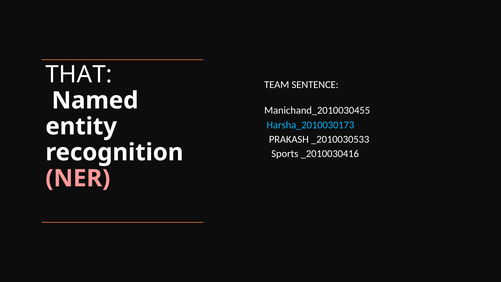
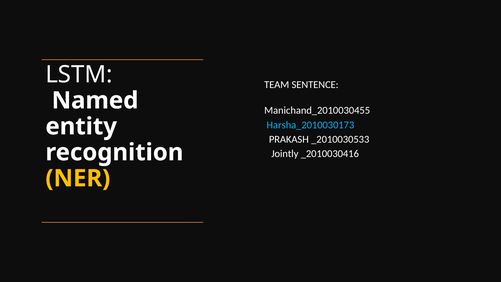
THAT: THAT -> LSTM (79, 75)
Sports: Sports -> Jointly (285, 154)
NER colour: pink -> yellow (78, 178)
